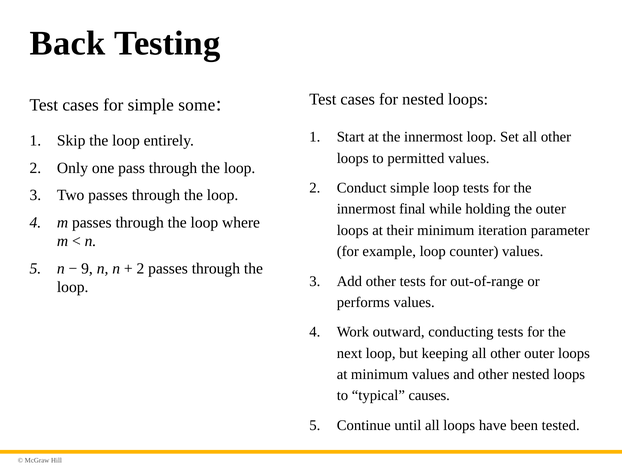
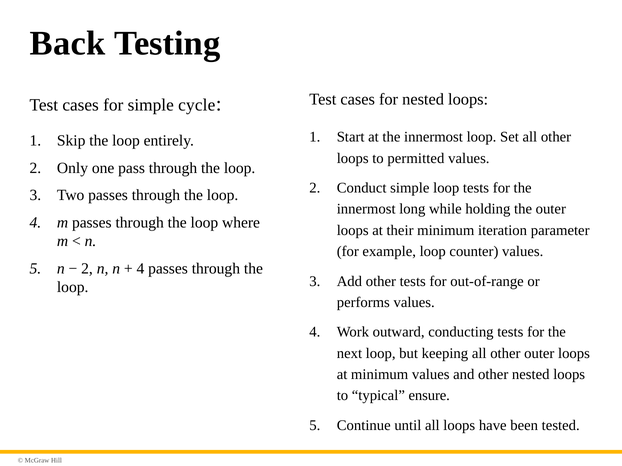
some: some -> cycle (197, 105)
final: final -> long (412, 209)
9: 9 -> 2 (87, 269)
2: 2 -> 4 (140, 269)
causes: causes -> ensure (429, 396)
